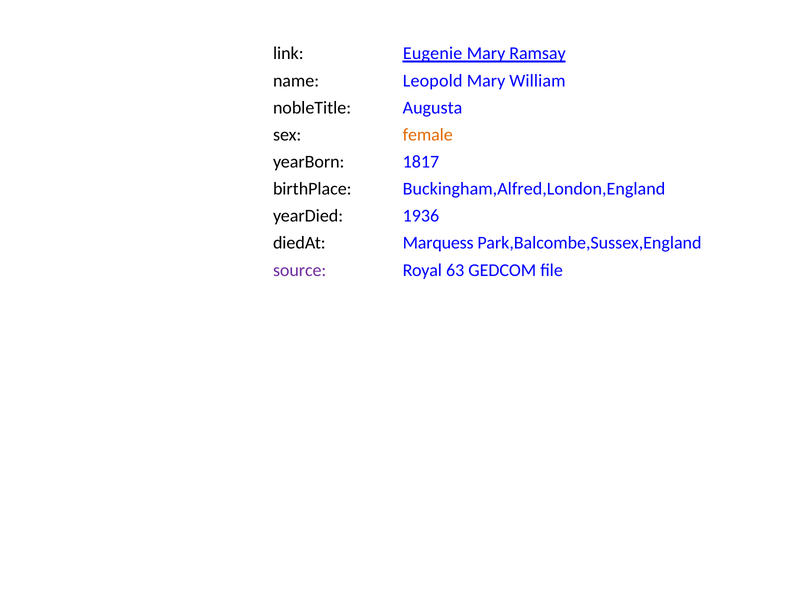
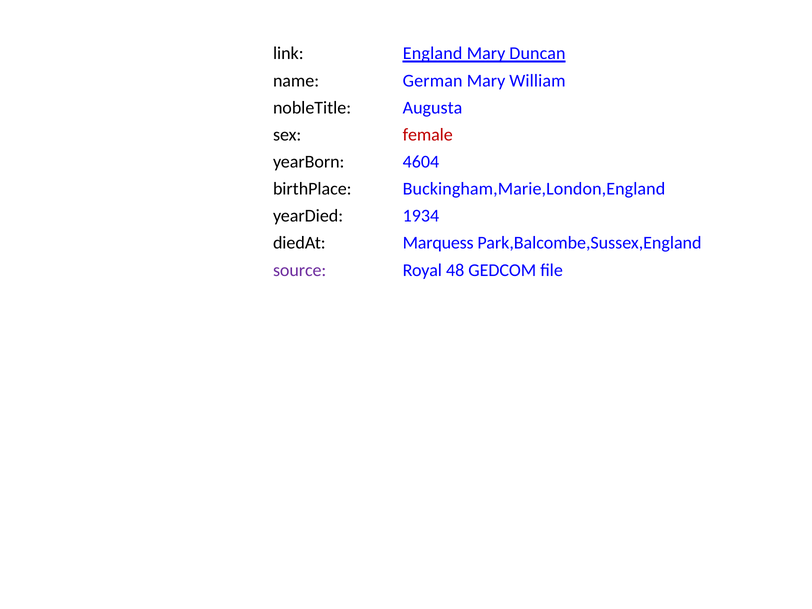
Eugenie: Eugenie -> England (433, 54)
Ramsay: Ramsay -> Duncan (537, 54)
Leopold: Leopold -> German (433, 81)
female colour: orange -> red (428, 135)
1817: 1817 -> 4604 (421, 162)
Buckingham,Alfred,London,England: Buckingham,Alfred,London,England -> Buckingham,Marie,London,England (534, 189)
1936: 1936 -> 1934 (421, 216)
63: 63 -> 48 (455, 270)
